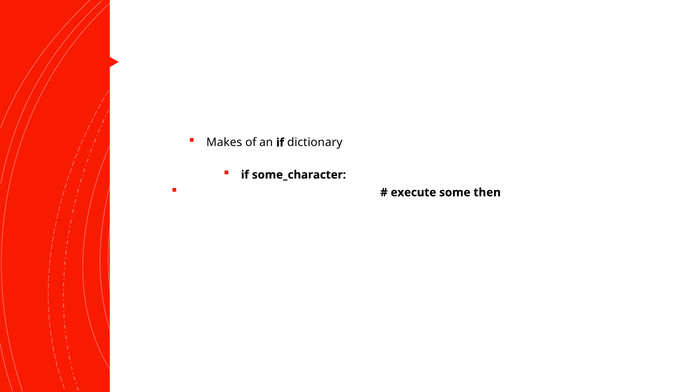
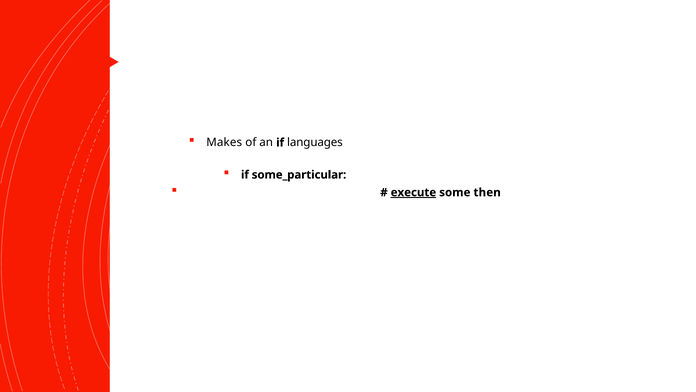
dictionary: dictionary -> languages (315, 142)
some_character: some_character -> some_particular (299, 175)
execute underline: none -> present (413, 192)
